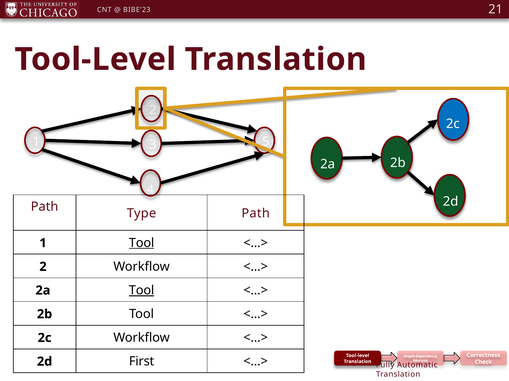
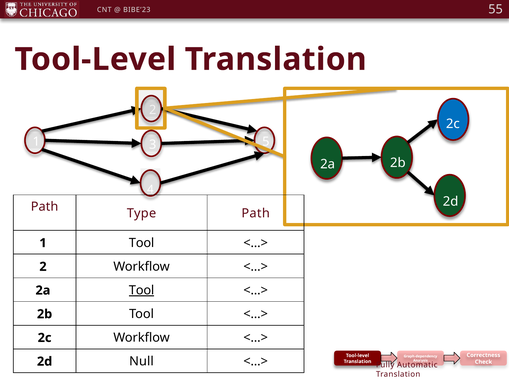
21: 21 -> 55 (496, 9)
Tool underline: present -> none (142, 243)
First: First -> Null (141, 362)
